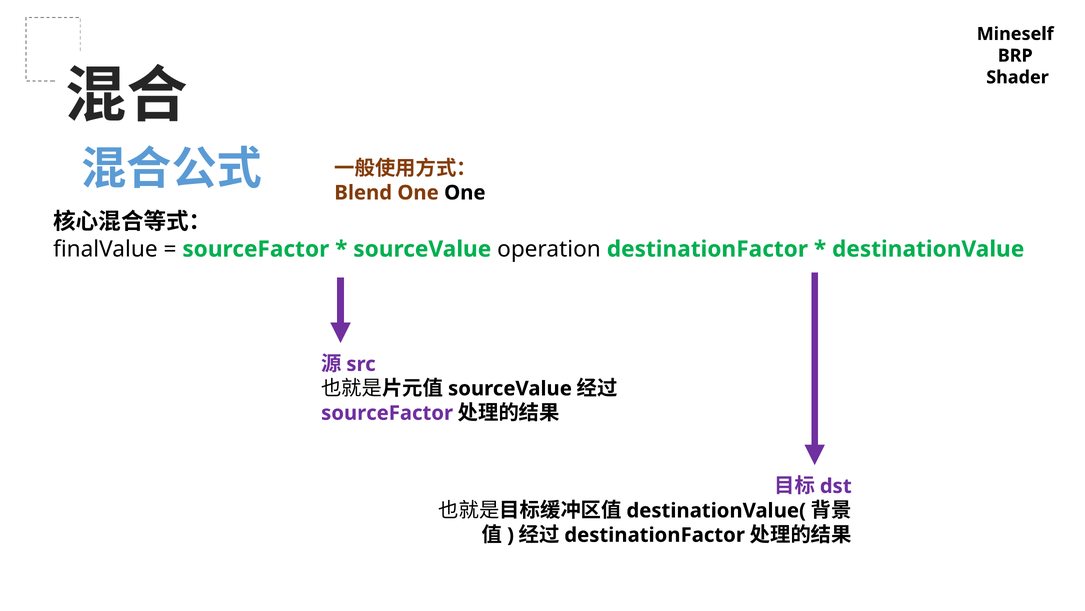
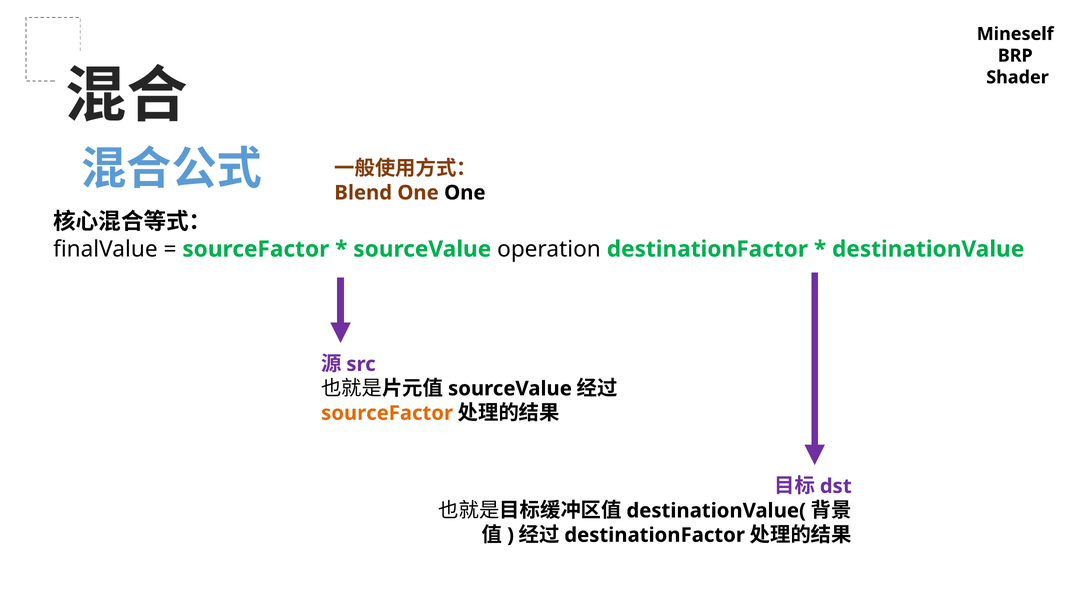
sourceFactor colour: purple -> orange (387, 413)
